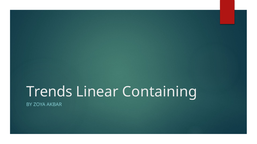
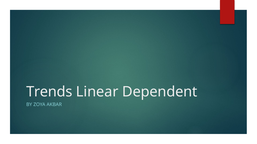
Containing: Containing -> Dependent (160, 92)
